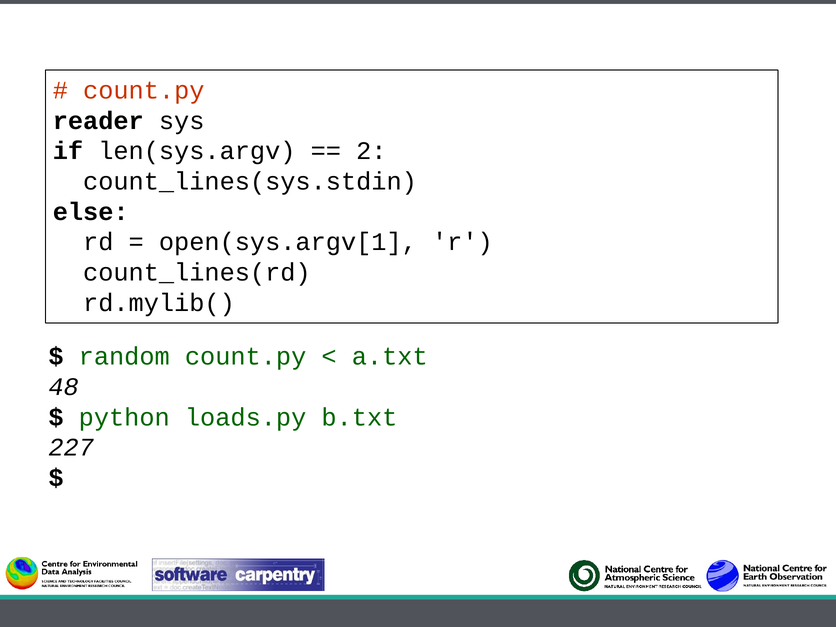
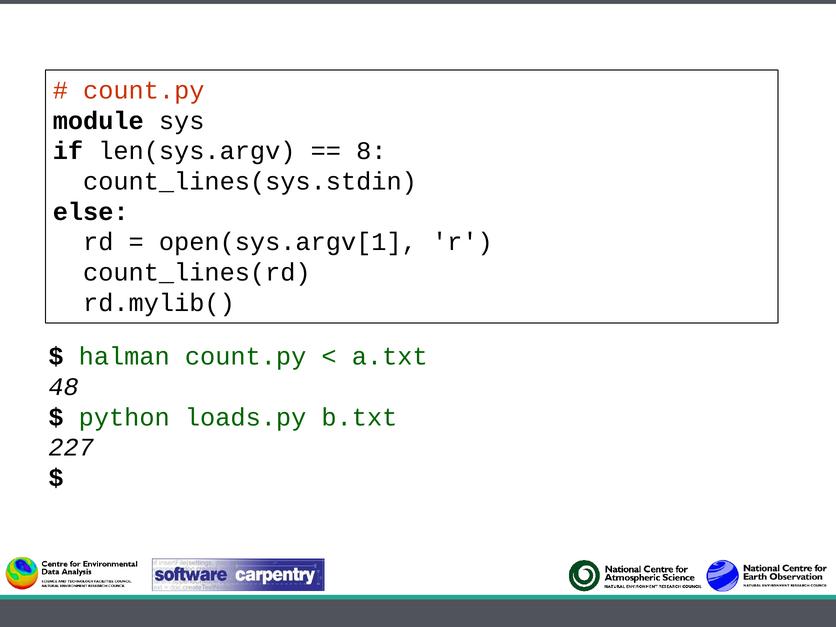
reader: reader -> module (98, 121)
2: 2 -> 8 (371, 151)
random: random -> halman (124, 356)
